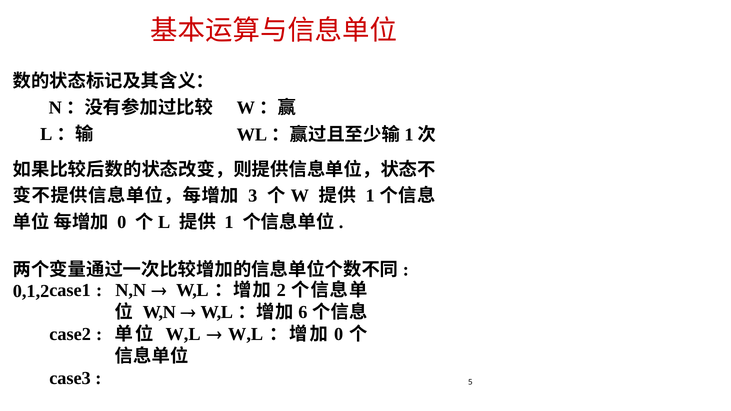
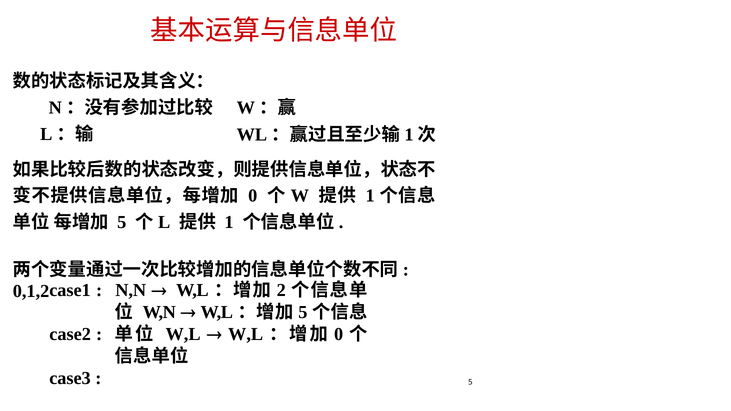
3: 3 -> 0 (253, 196)
0: 0 -> 5 (122, 222)
6: 6 -> 5 (303, 312)
